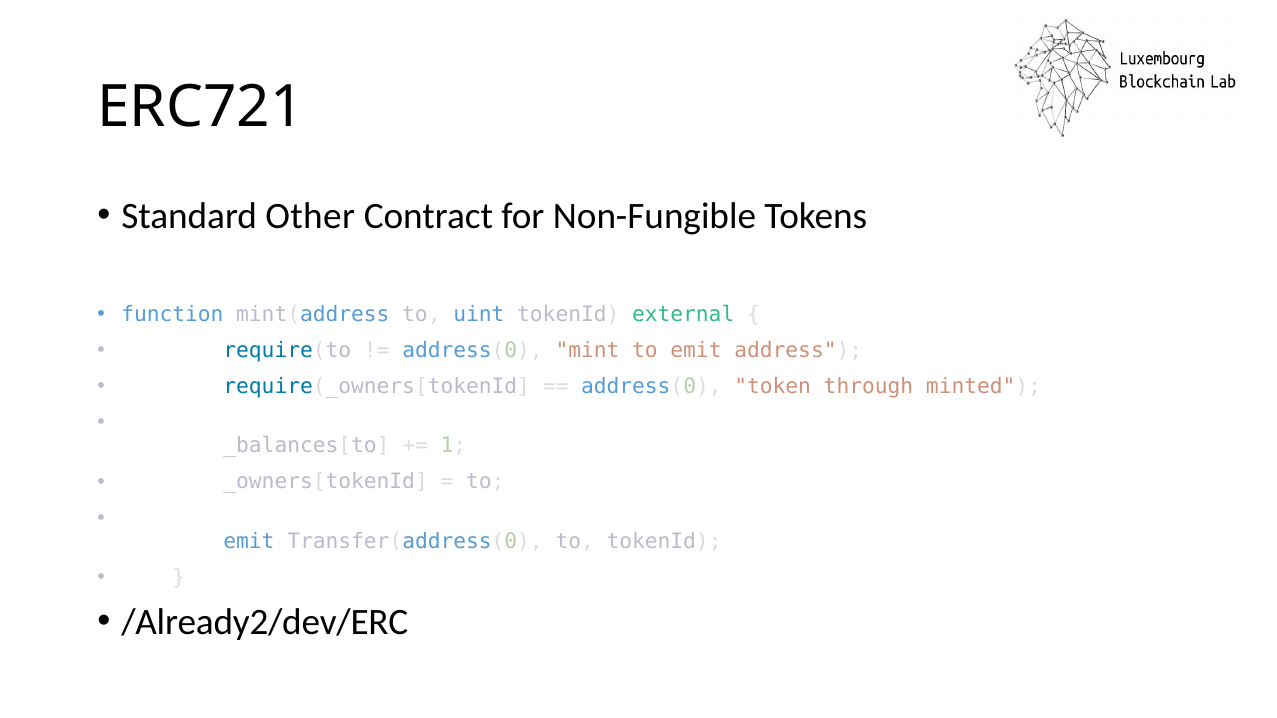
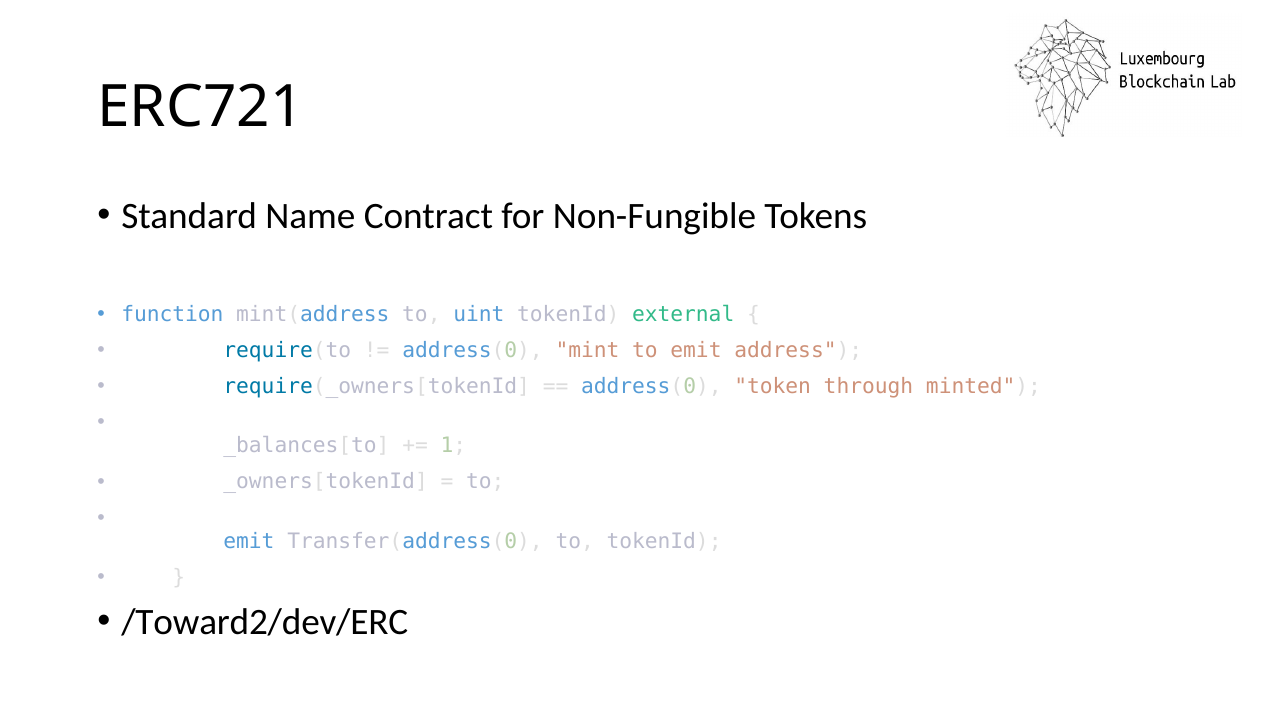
Other: Other -> Name (310, 216)
/Already2/dev/ERC: /Already2/dev/ERC -> /Toward2/dev/ERC (265, 622)
